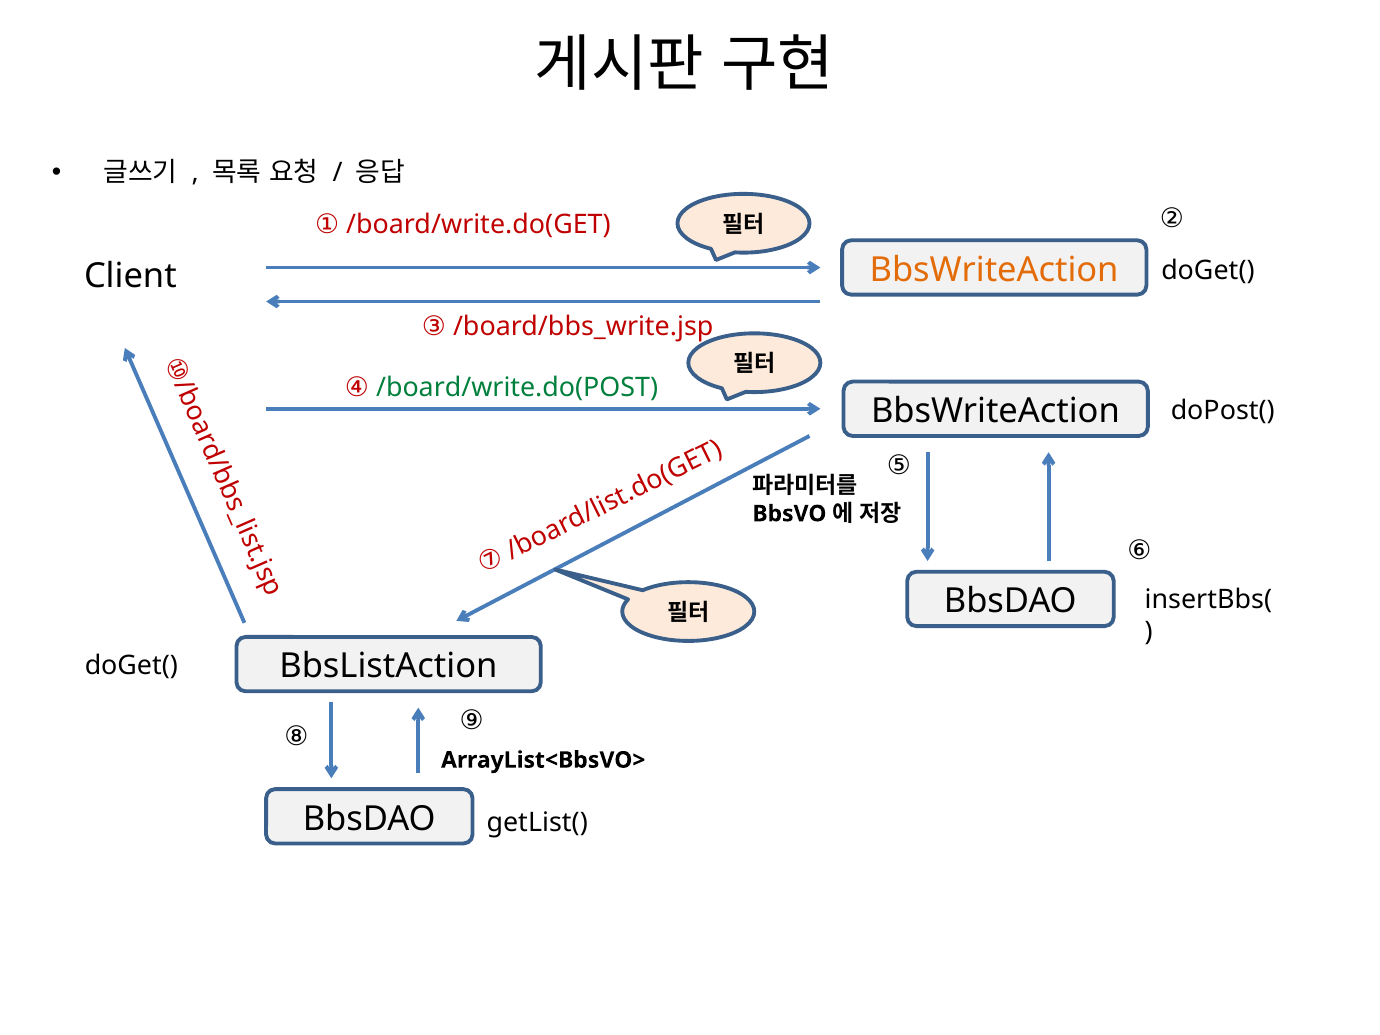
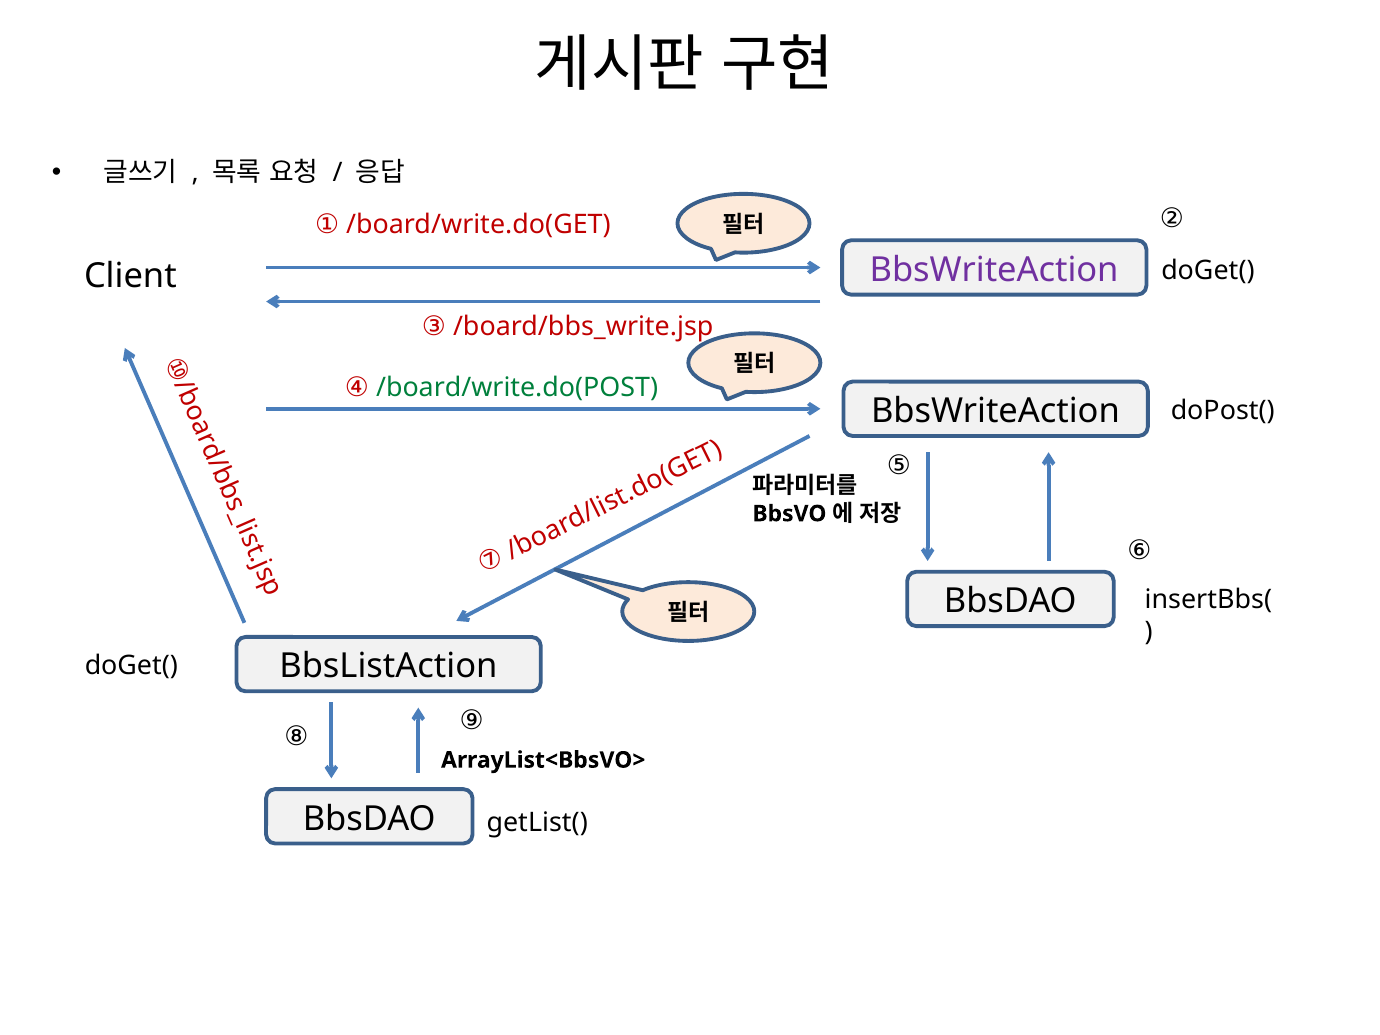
BbsWriteAction colour: orange -> purple (994, 270)
